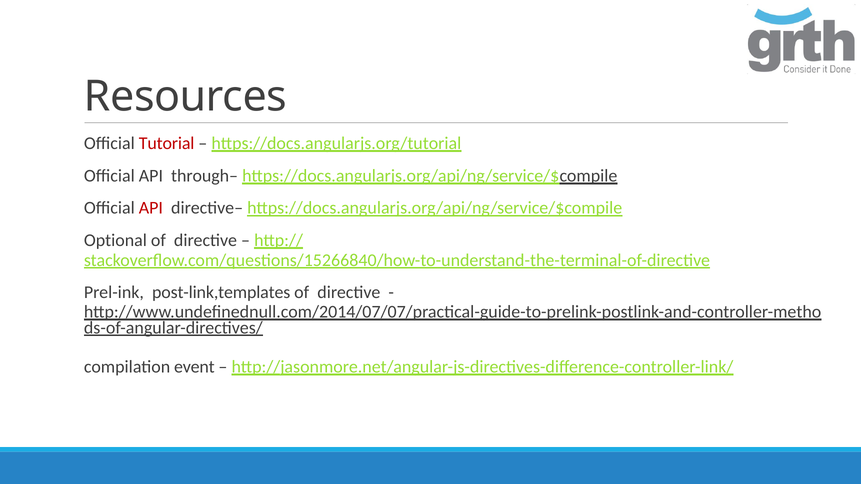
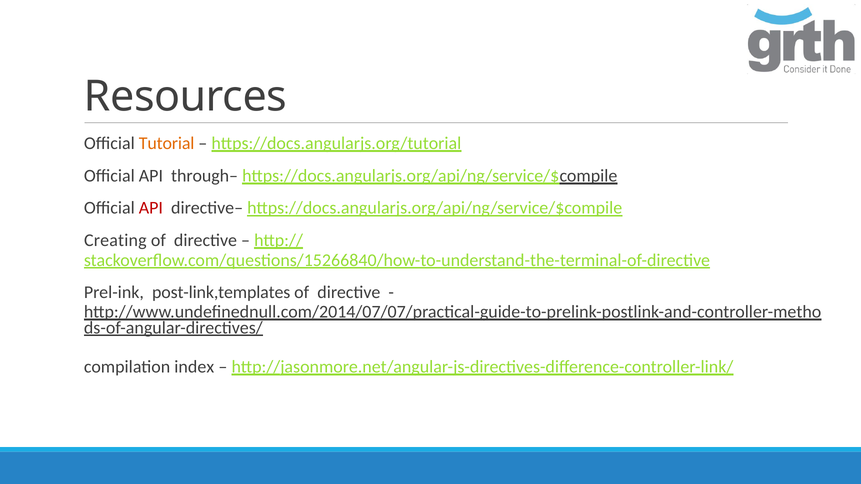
Tutorial colour: red -> orange (167, 143)
Optional: Optional -> Creating (115, 240)
event: event -> index (194, 367)
